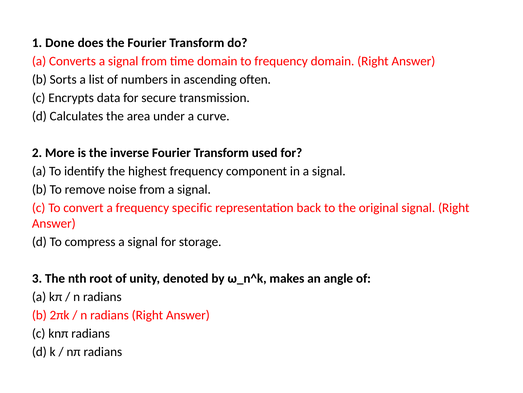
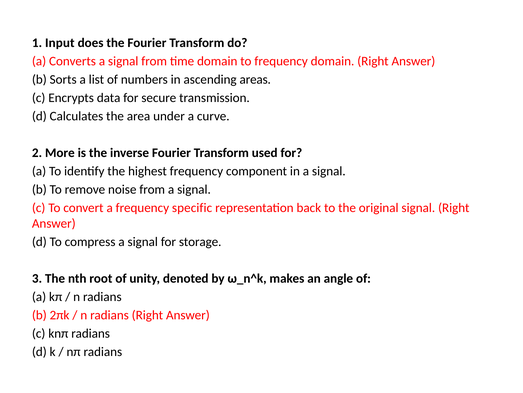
Done: Done -> Input (60, 43)
often: often -> areas (255, 79)
